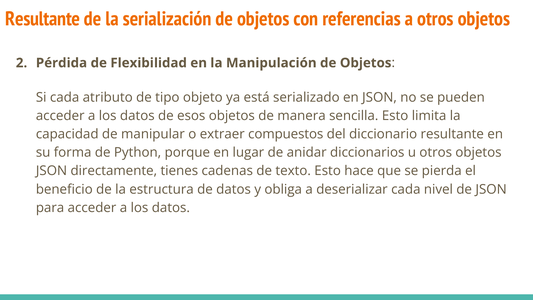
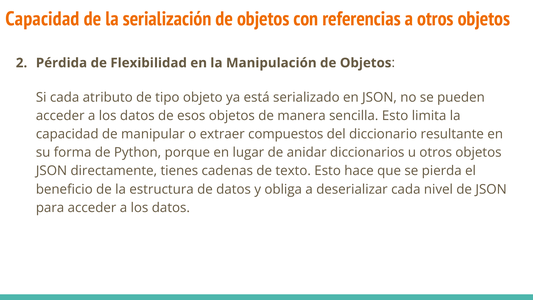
Resultante: Resultante -> Capacidad (42, 19)
